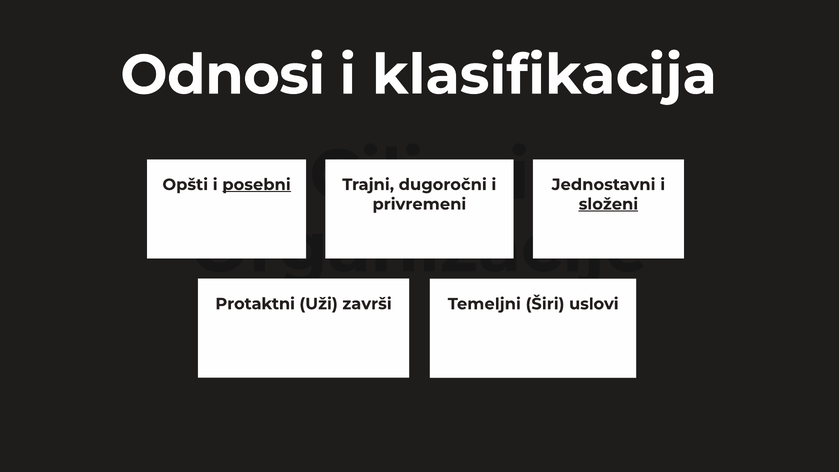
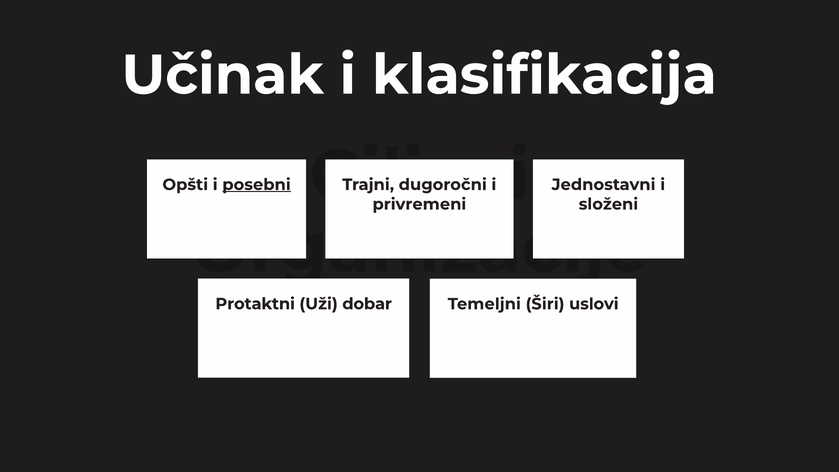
Odnosi: Odnosi -> Učinak (223, 75)
složeni underline: present -> none (608, 204)
završi: završi -> dobar (367, 304)
